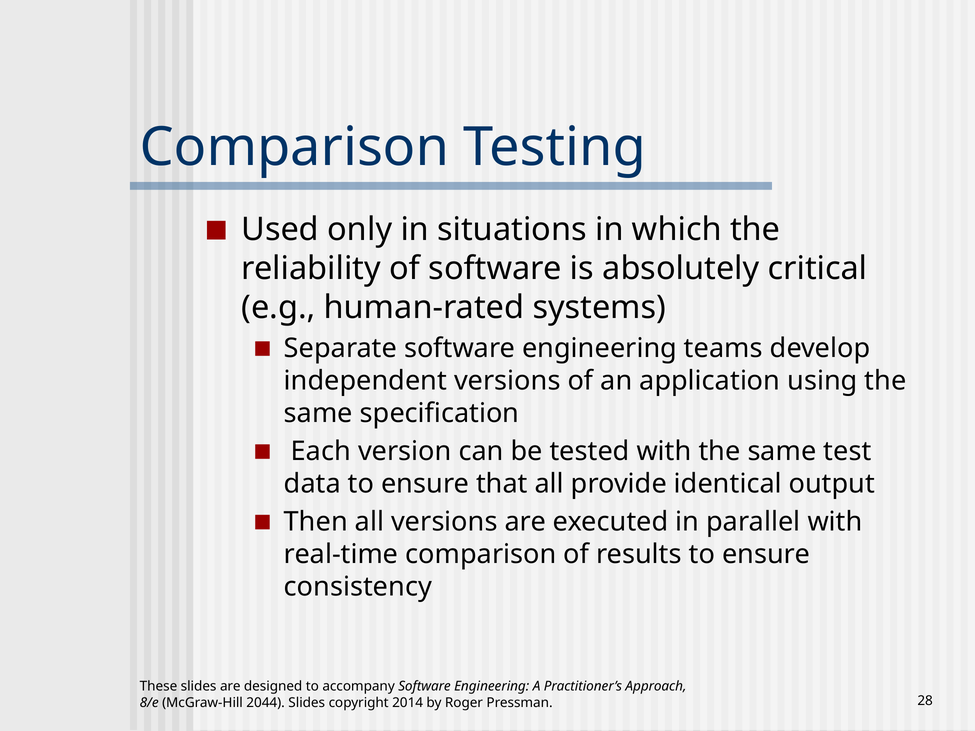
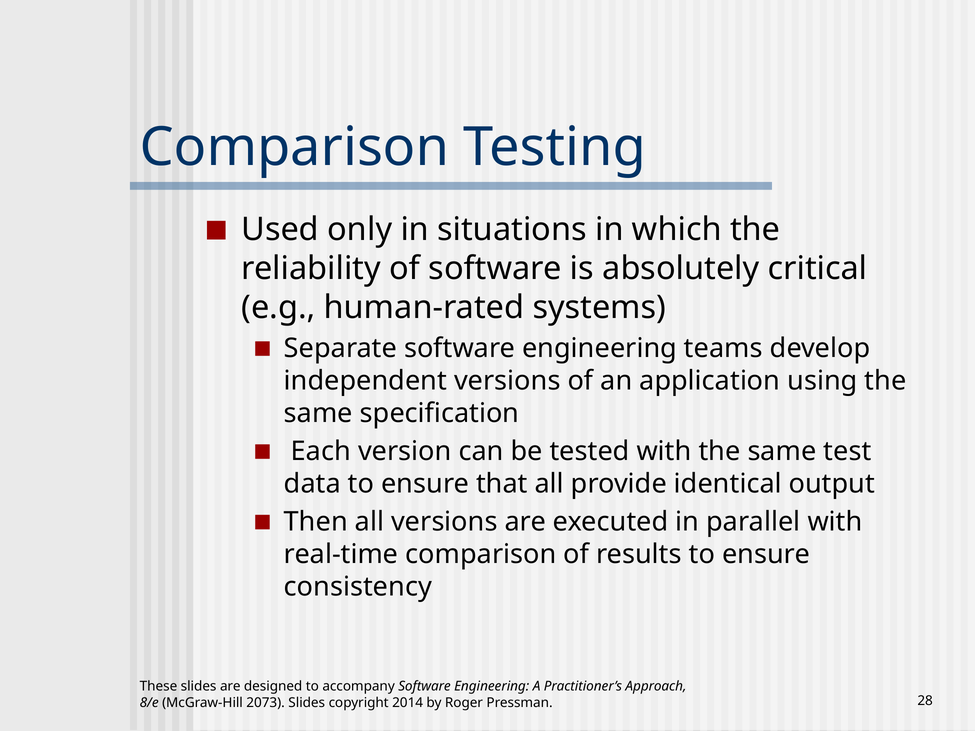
2044: 2044 -> 2073 (266, 703)
